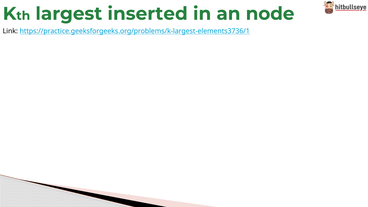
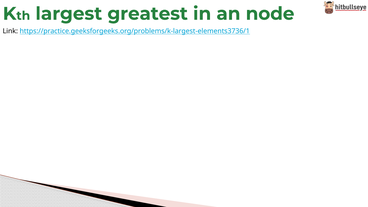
inserted: inserted -> greatest (148, 14)
